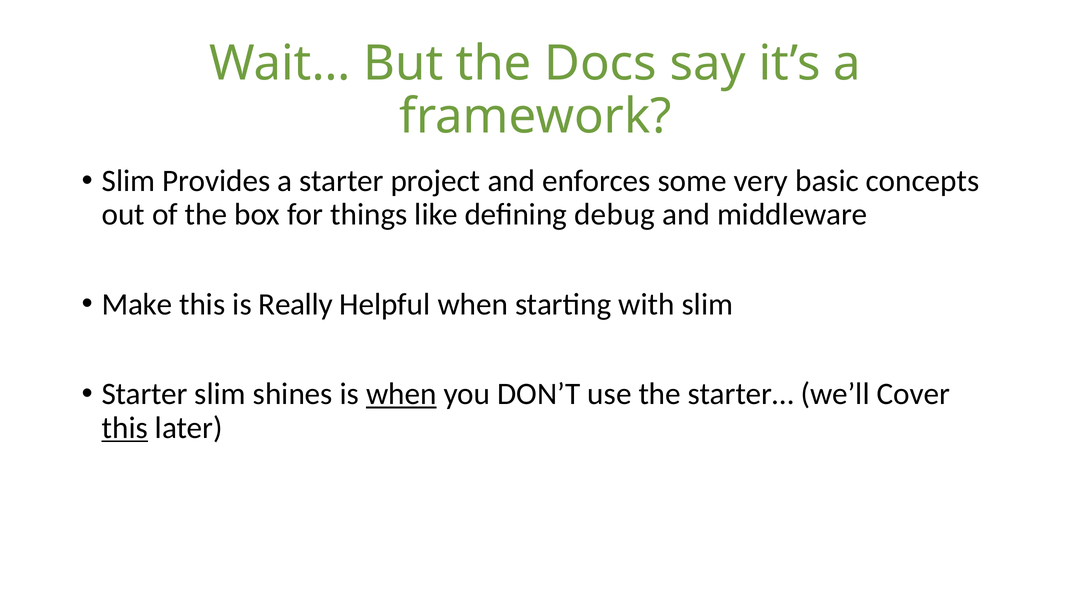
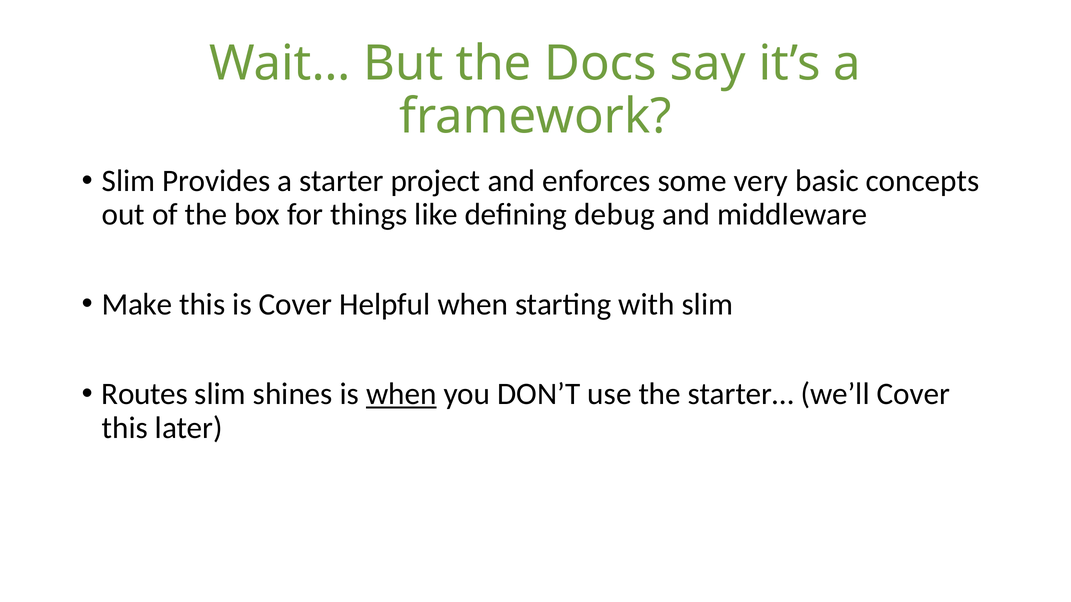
is Really: Really -> Cover (295, 305)
Starter: Starter -> Routes (145, 394)
this underline: present -> none (125, 428)
